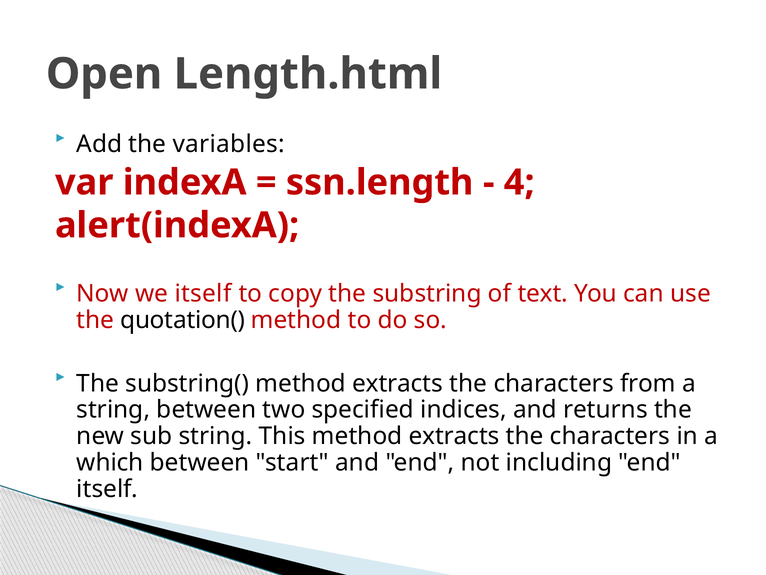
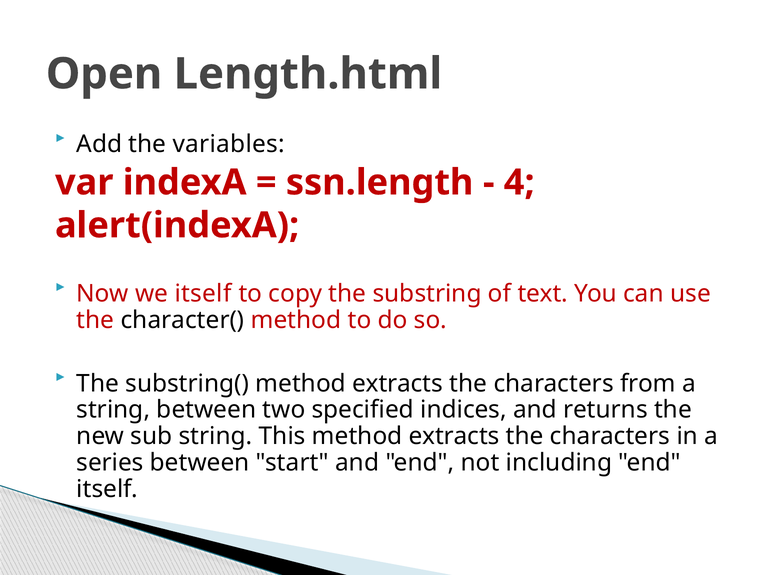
quotation(: quotation( -> character( (182, 320)
which: which -> series (110, 462)
